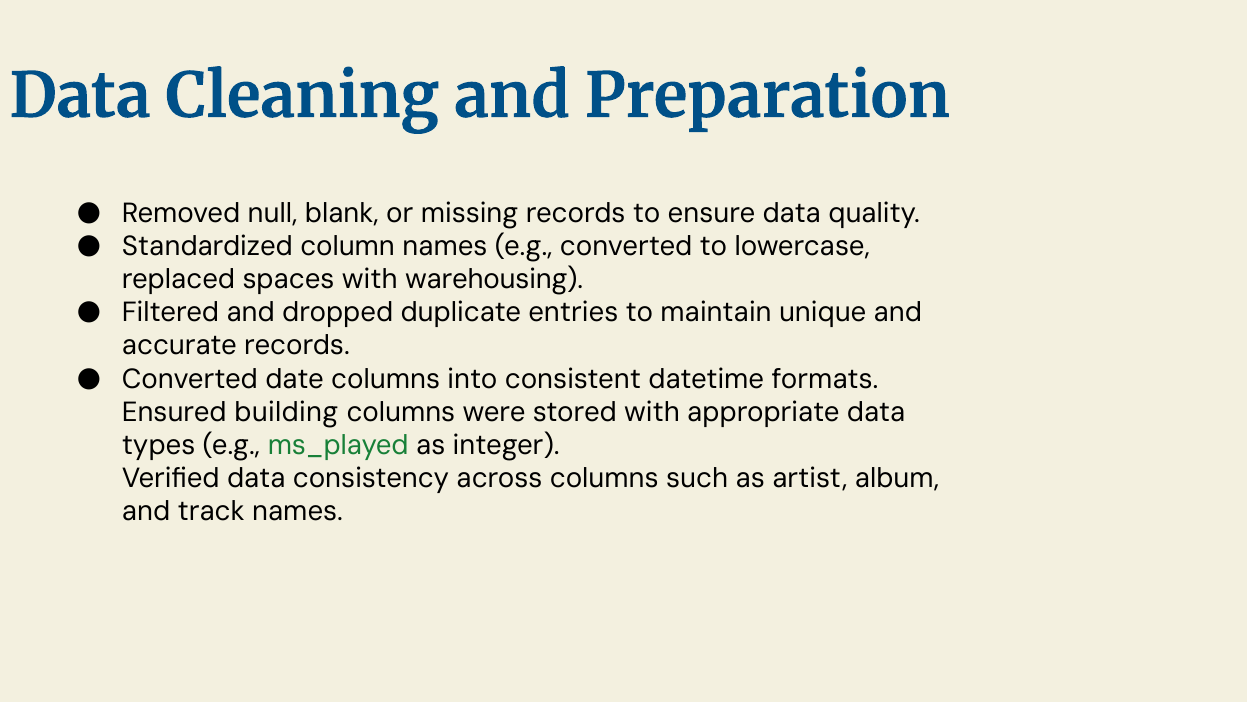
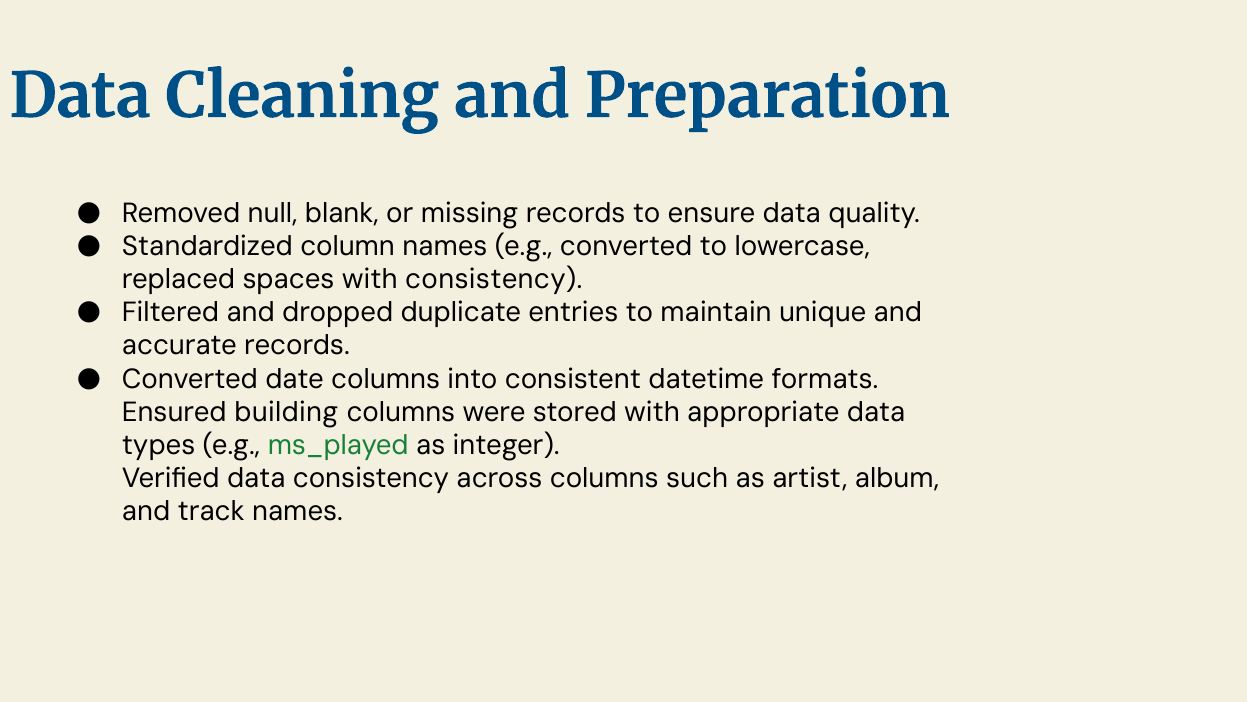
with warehousing: warehousing -> consistency (494, 279)
